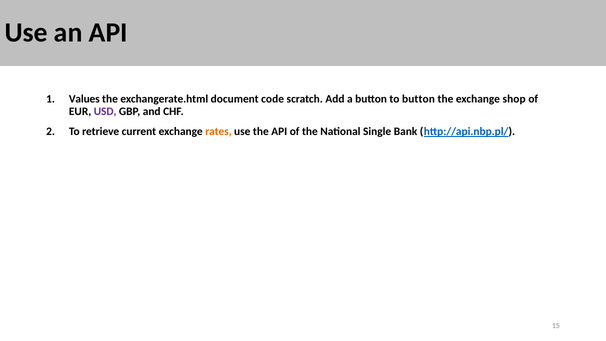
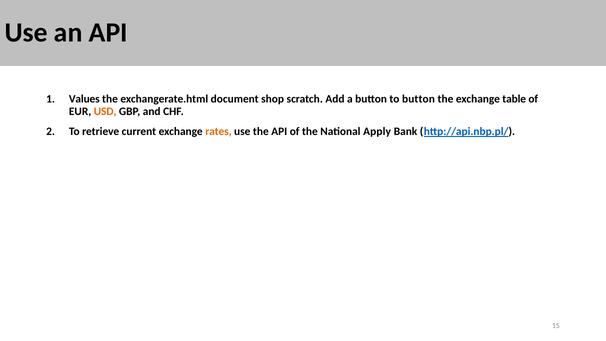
code: code -> shop (273, 99)
shop: shop -> table (514, 99)
USD colour: purple -> orange (105, 111)
Single: Single -> Apply (377, 131)
